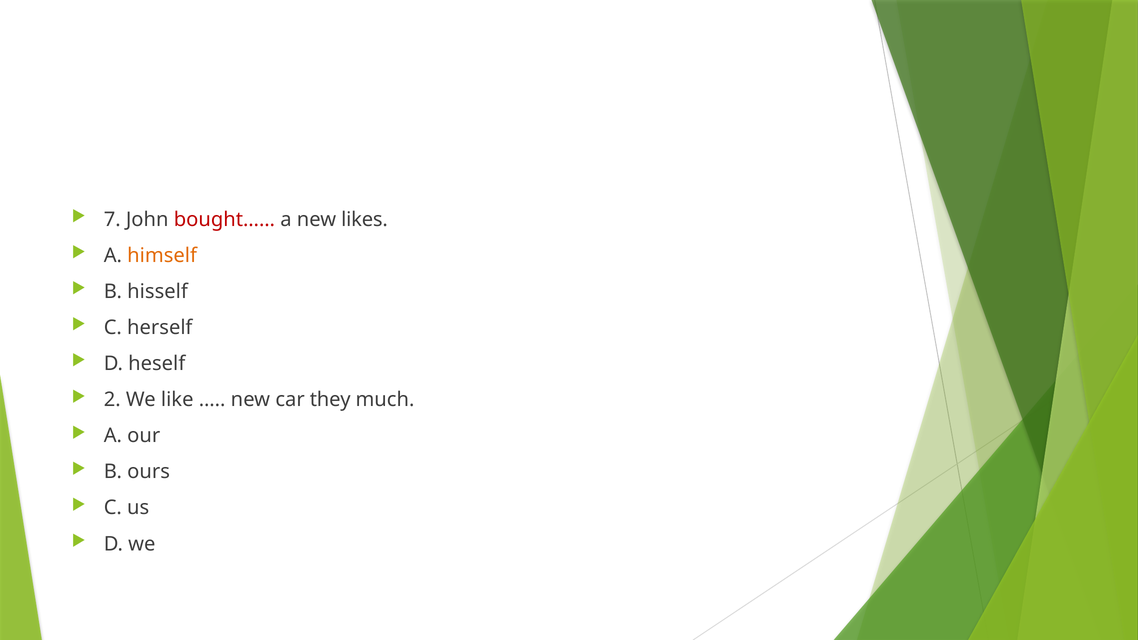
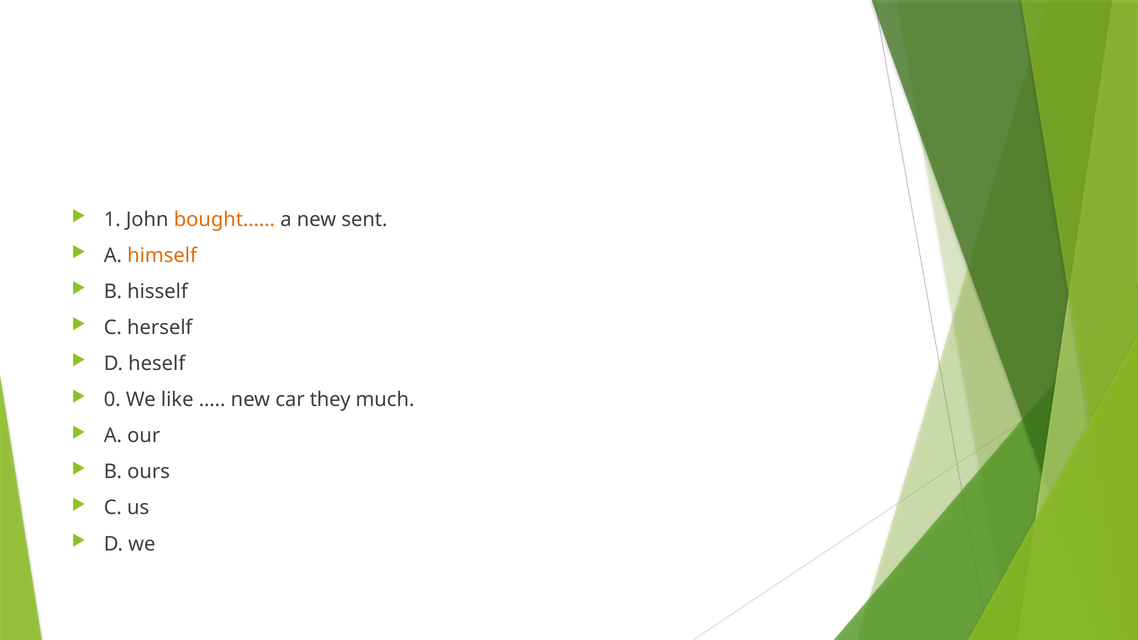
7: 7 -> 1 (112, 219)
bought…… colour: red -> orange (224, 219)
likes: likes -> sent (364, 219)
2: 2 -> 0 (112, 400)
